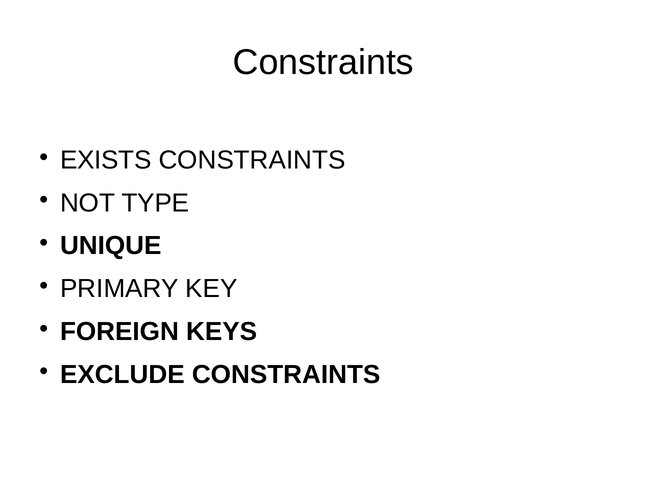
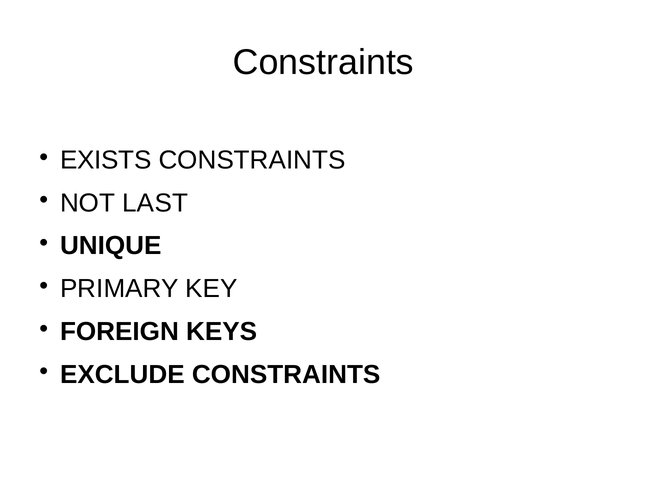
TYPE: TYPE -> LAST (155, 203)
